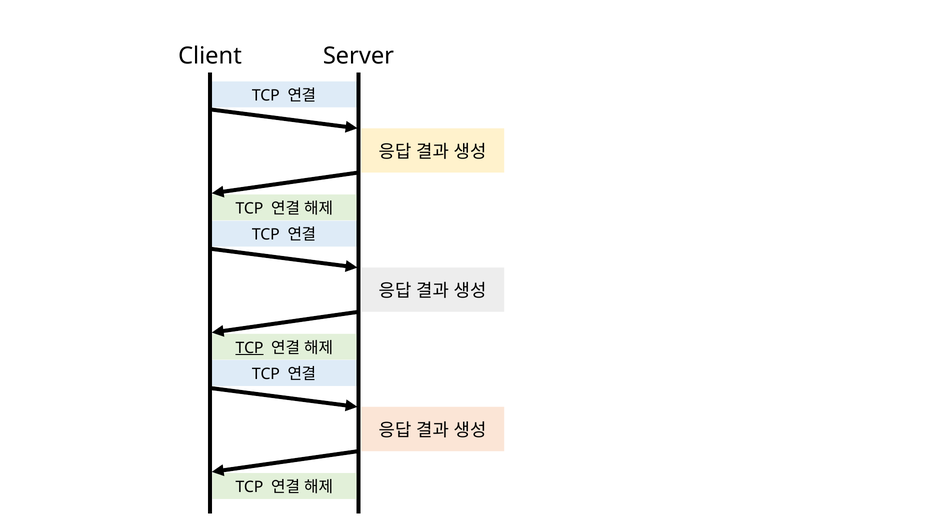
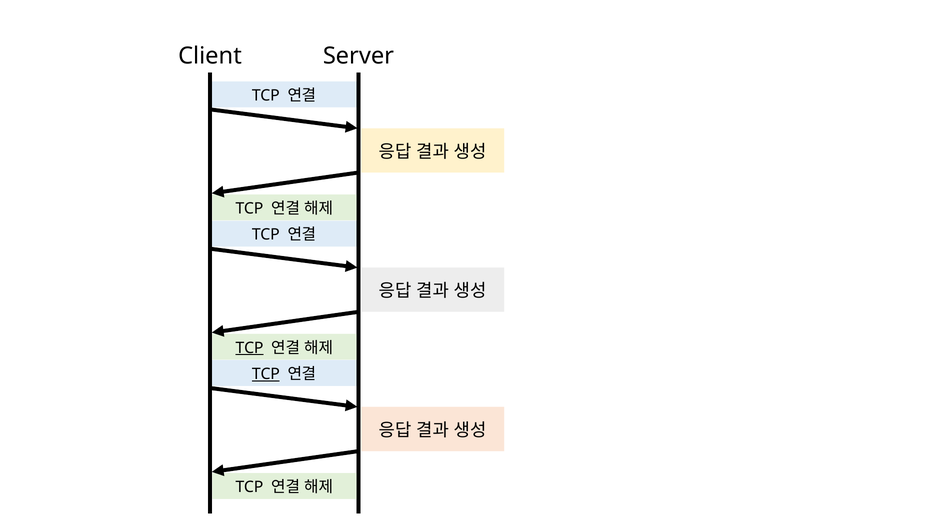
TCP underline: none -> present (266, 374)
